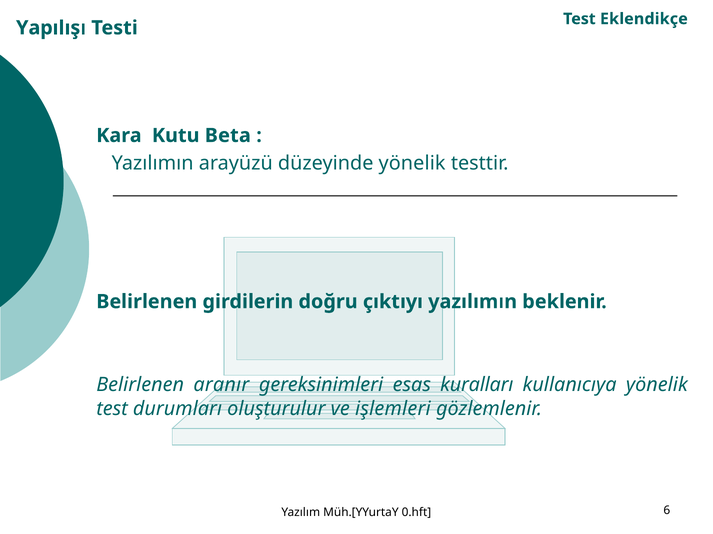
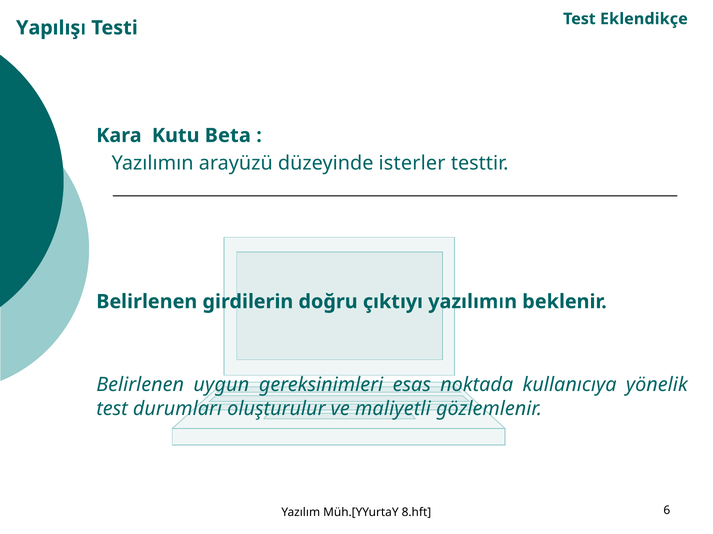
düzeyinde yönelik: yönelik -> isterler (412, 163)
aranır: aranır -> uygun (221, 385)
kuralları: kuralları -> noktada (477, 385)
işlemleri: işlemleri -> maliyetli (393, 409)
0.hft: 0.hft -> 8.hft (416, 513)
